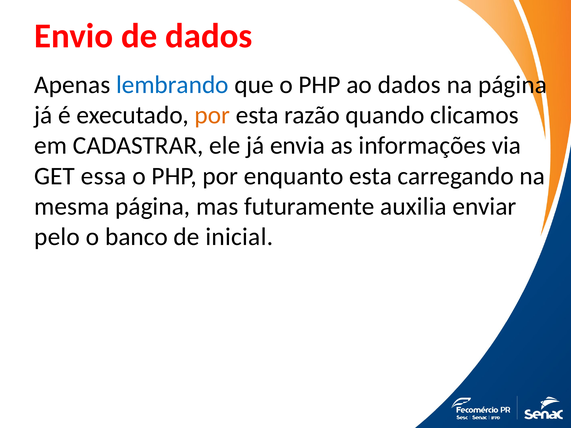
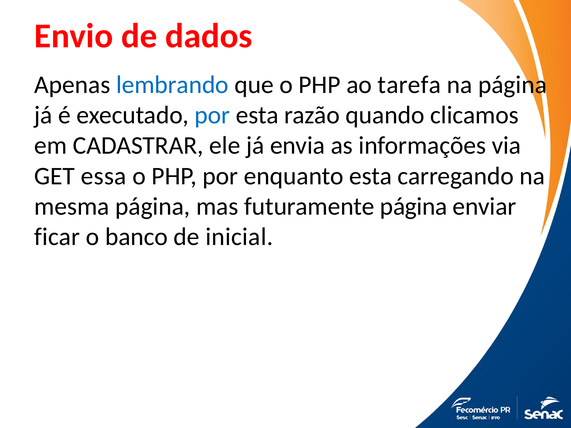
ao dados: dados -> tarefa (409, 85)
por colour: orange -> blue (212, 115)
futuramente auxilia: auxilia -> página (414, 207)
pelo: pelo -> ficar (57, 237)
